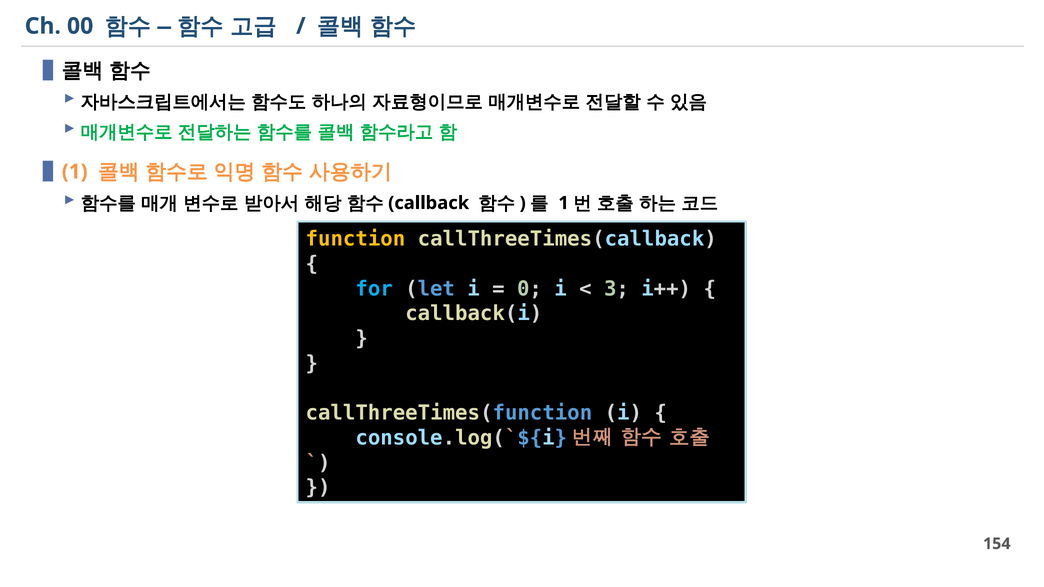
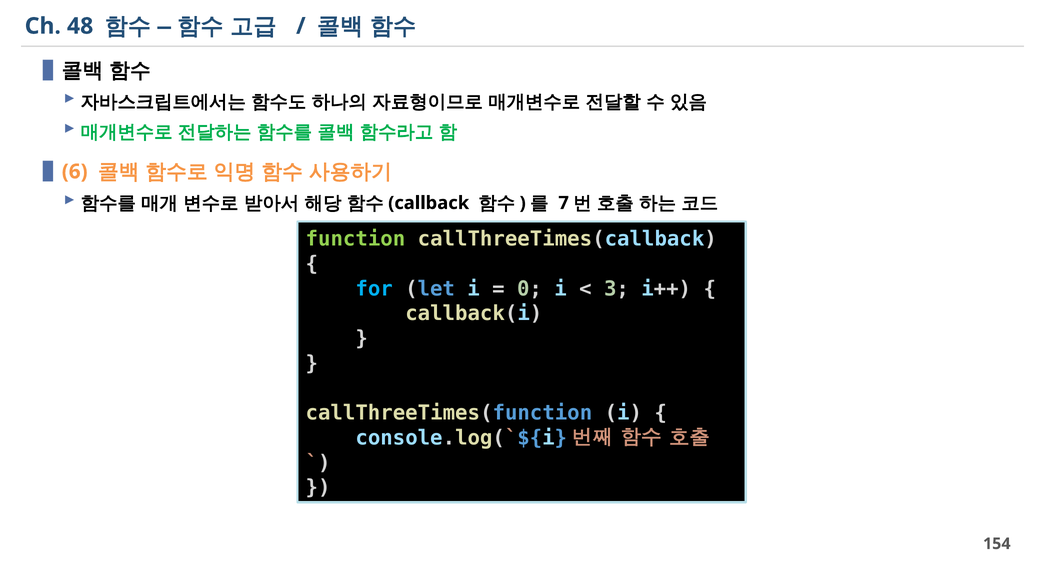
00: 00 -> 48 (80, 26)
1: 1 -> 6 (75, 172)
1: 1 -> 7 (564, 203)
function colour: yellow -> light green (355, 239)
